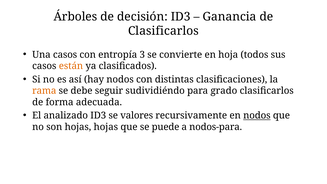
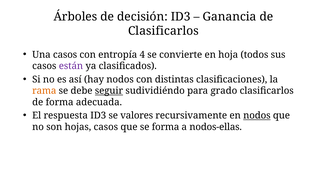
3: 3 -> 4 (142, 55)
están colour: orange -> purple (71, 66)
seguir underline: none -> present (109, 91)
analizado: analizado -> respuesta (66, 116)
hojas hojas: hojas -> casos (106, 127)
se puede: puede -> forma (166, 127)
nodos-para: nodos-para -> nodos-ellas (216, 127)
